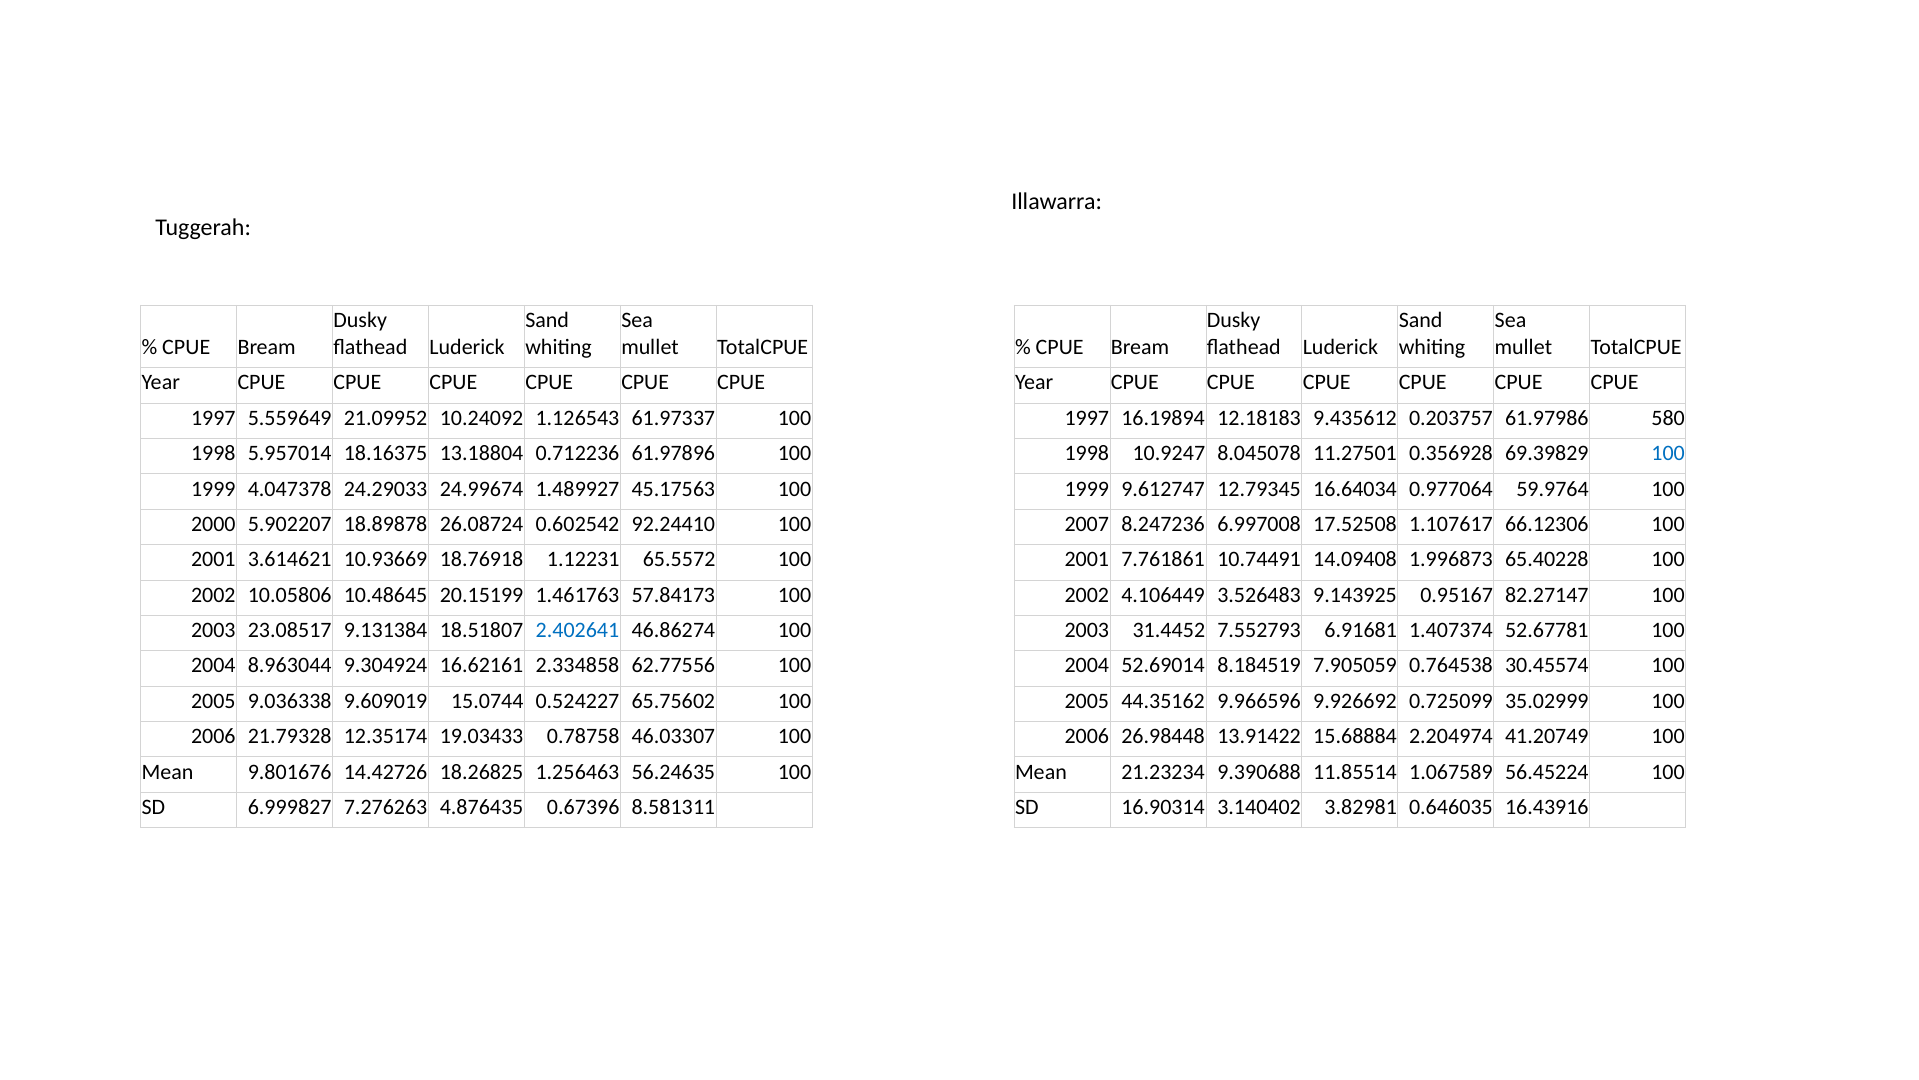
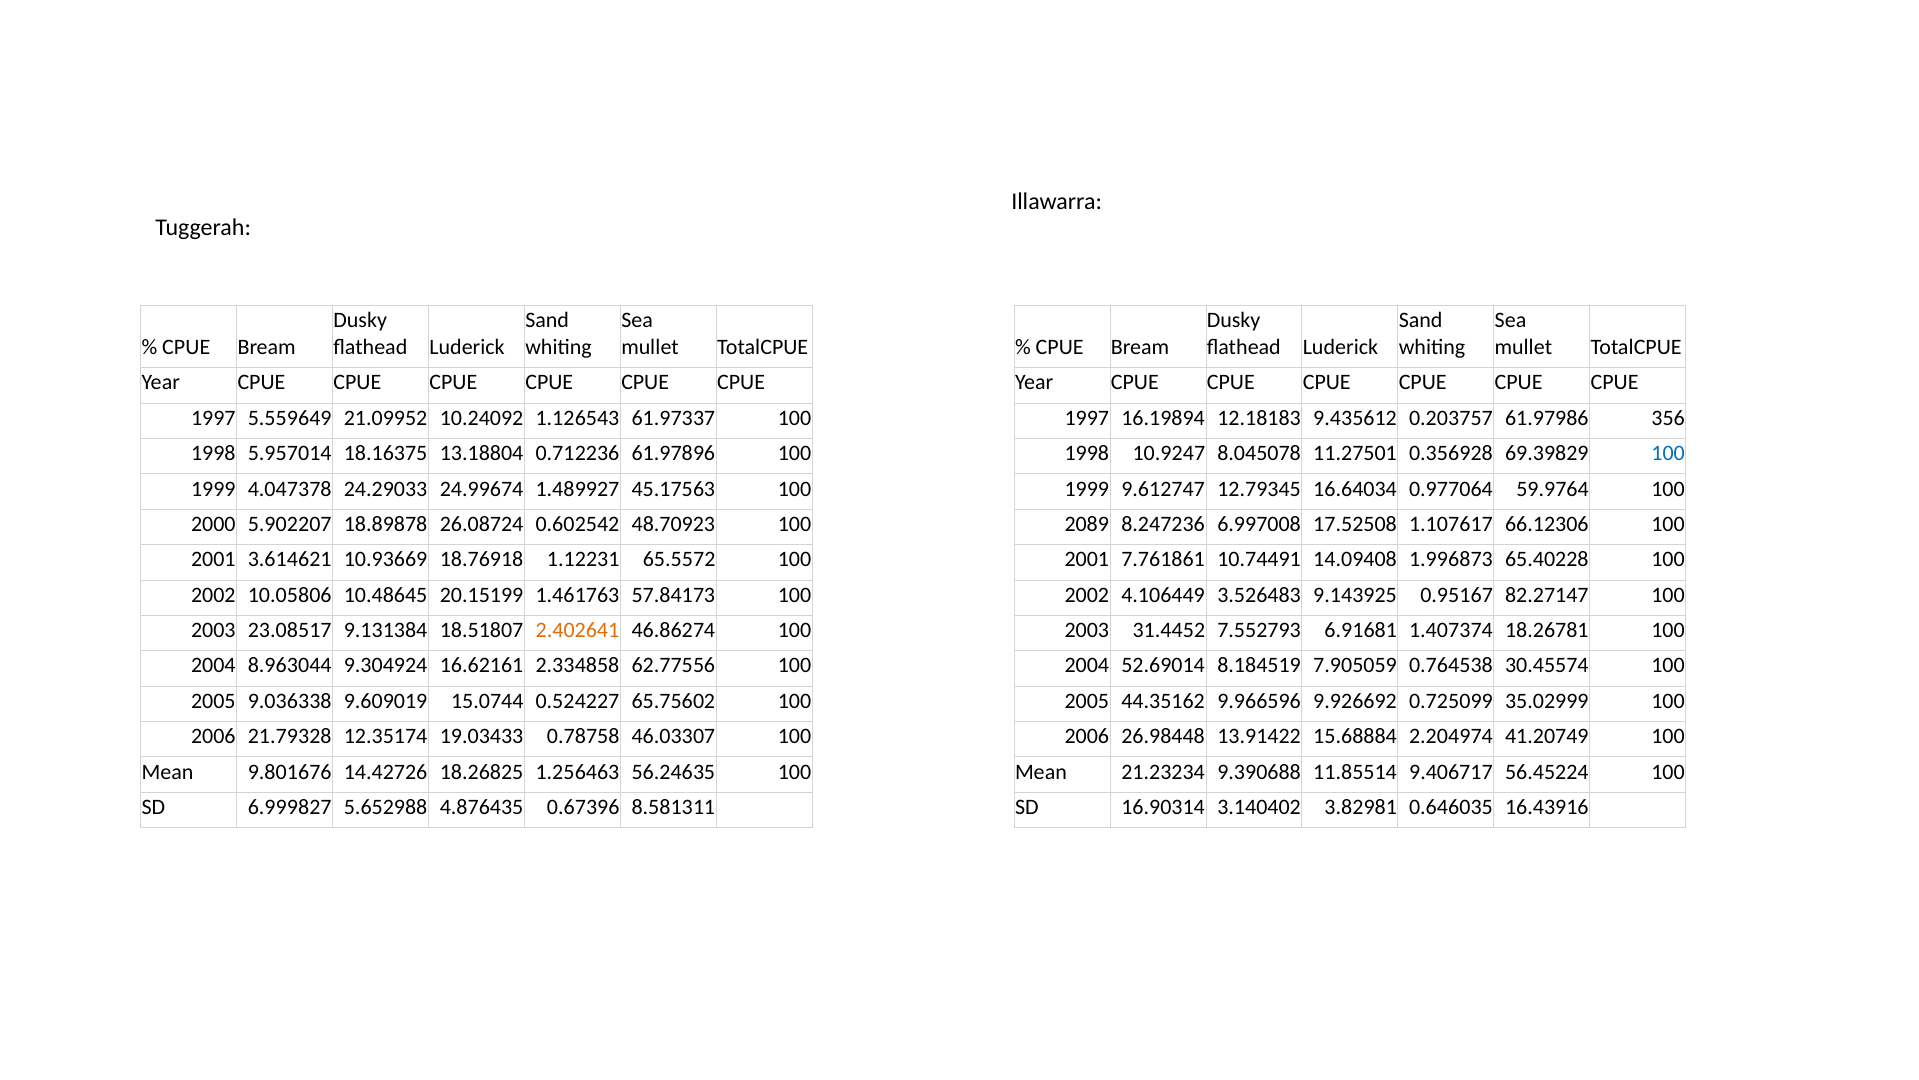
580: 580 -> 356 (1668, 418)
92.24410: 92.24410 -> 48.70923 (673, 524)
2007: 2007 -> 2089 (1087, 524)
2.402641 colour: blue -> orange (577, 630)
52.67781: 52.67781 -> 18.26781 (1547, 630)
1.067589: 1.067589 -> 9.406717 (1451, 771)
7.276263: 7.276263 -> 5.652988 (386, 807)
